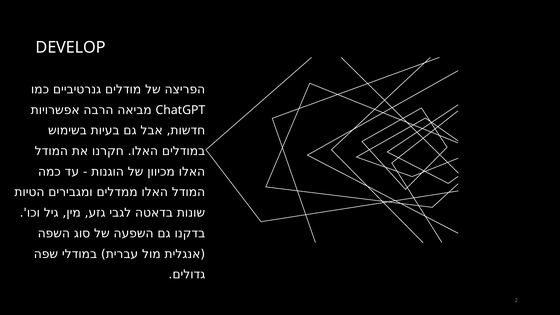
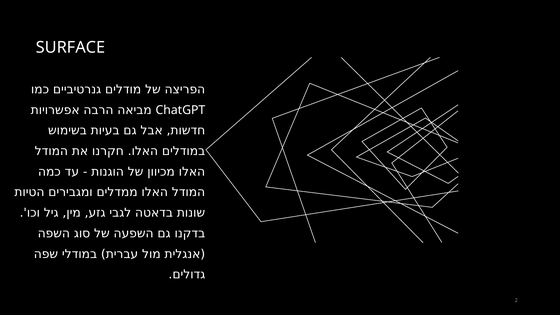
DEVELOP: DEVELOP -> SURFACE (71, 48)
